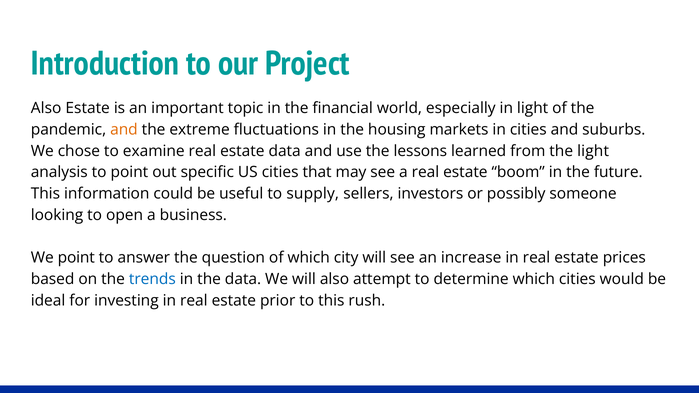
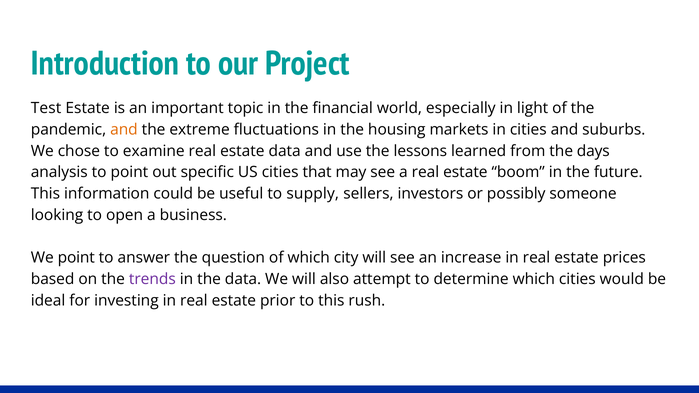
Also: Also -> Test (46, 108)
the light: light -> days (593, 151)
trends colour: blue -> purple (152, 279)
